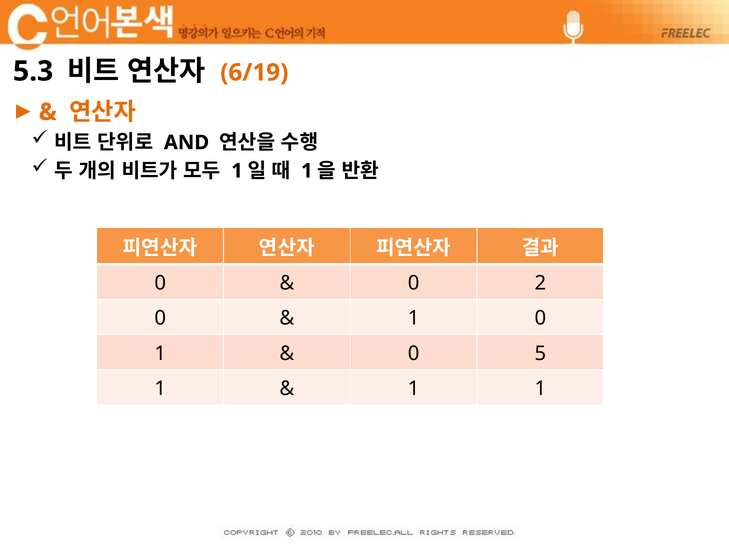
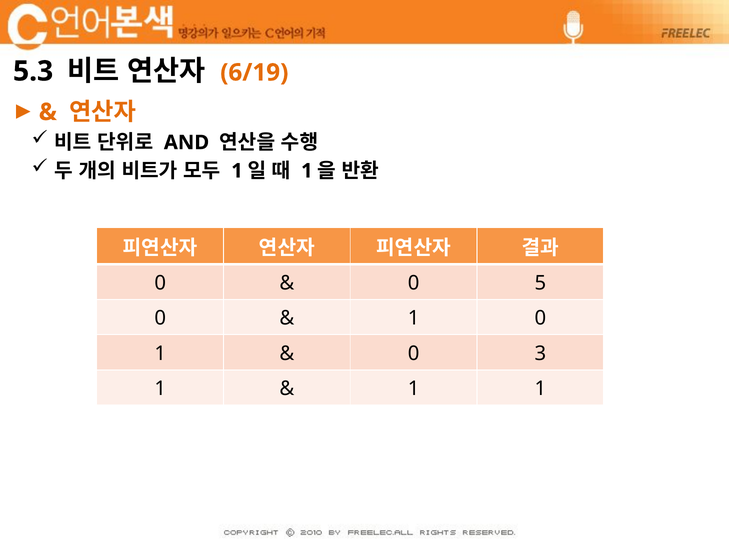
2: 2 -> 5 (540, 283)
5: 5 -> 3 (540, 354)
